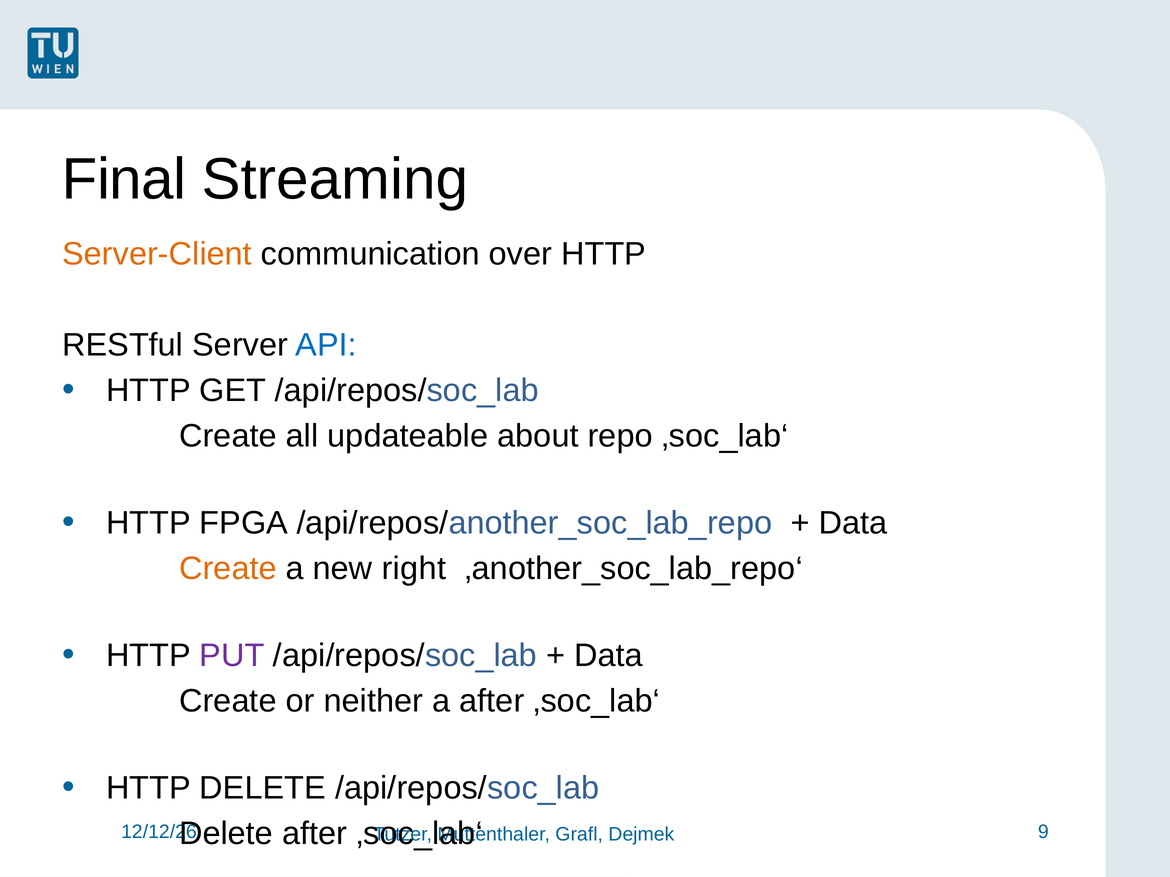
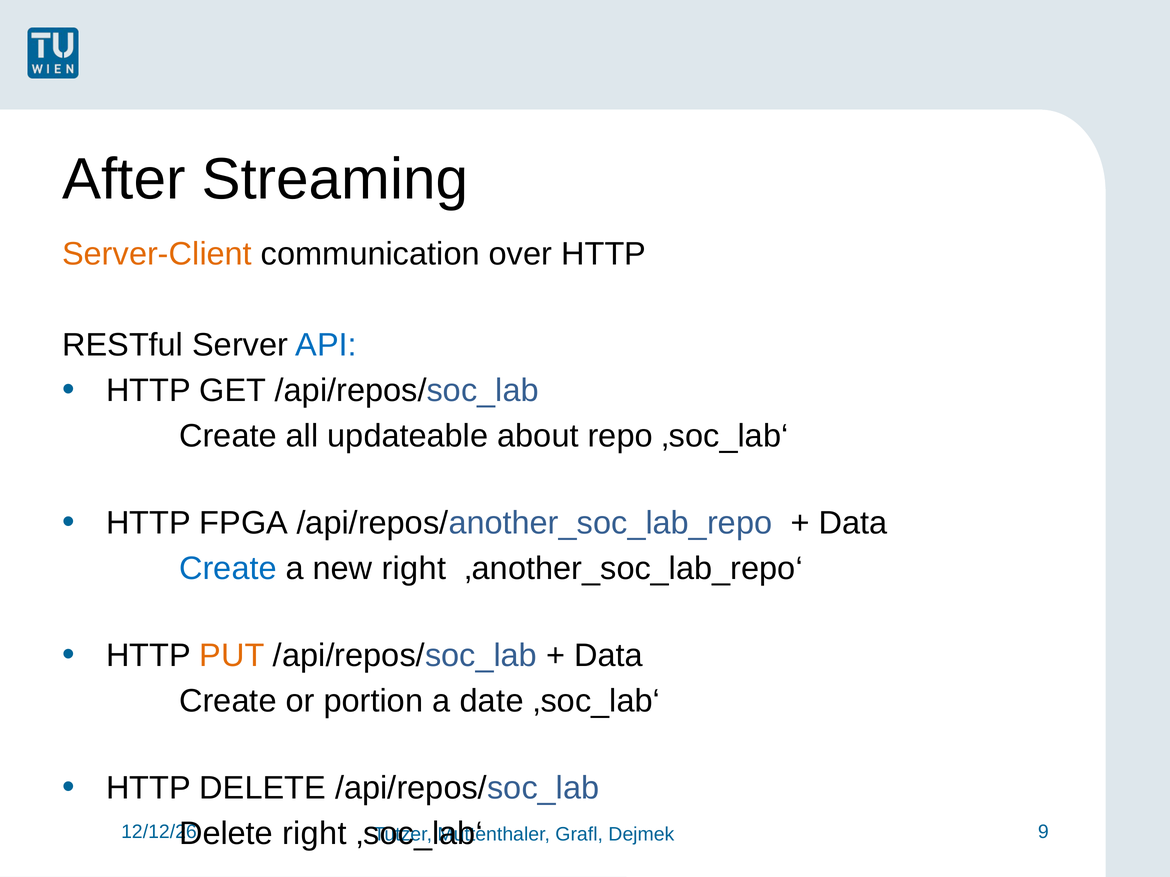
Final: Final -> After (124, 180)
Create colour: orange -> blue (228, 569)
PUT colour: purple -> orange (232, 656)
neither: neither -> portion (373, 702)
a after: after -> date (492, 702)
Delete after: after -> right (315, 834)
